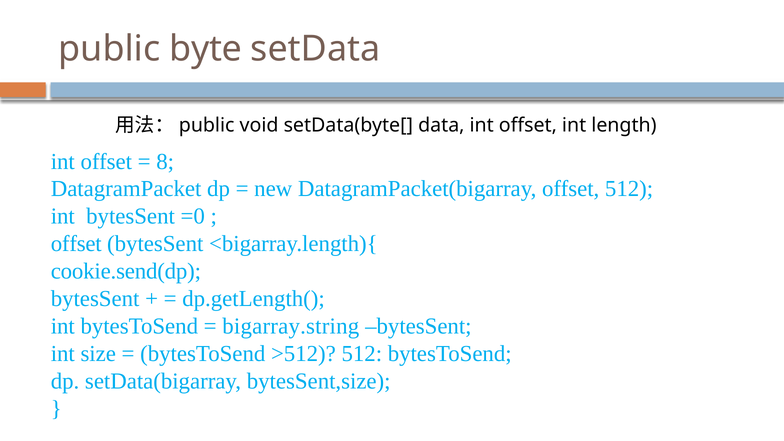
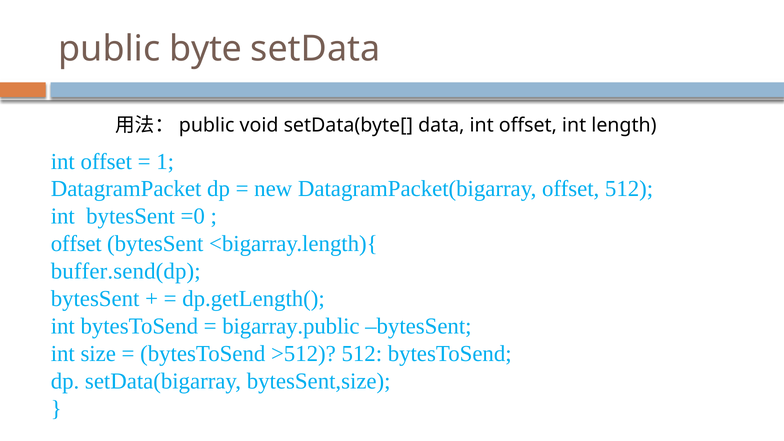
8: 8 -> 1 (165, 161)
cookie.send(dp: cookie.send(dp -> buffer.send(dp (126, 271)
bigarray.string: bigarray.string -> bigarray.public (291, 326)
